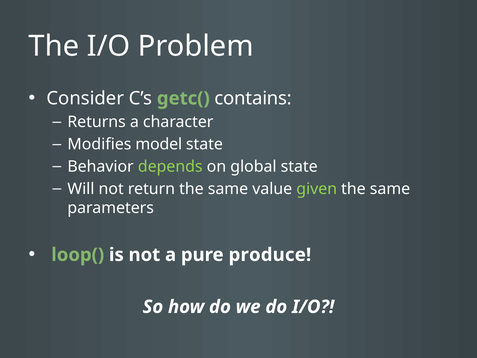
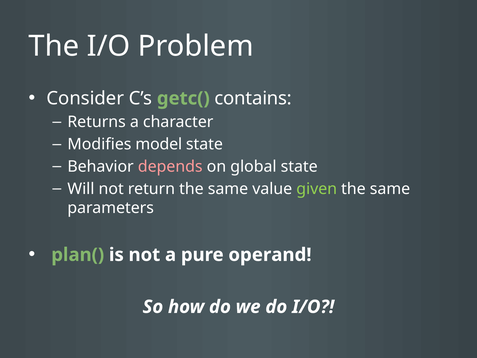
depends colour: light green -> pink (170, 166)
loop(: loop( -> plan( (78, 255)
produce: produce -> operand (270, 255)
